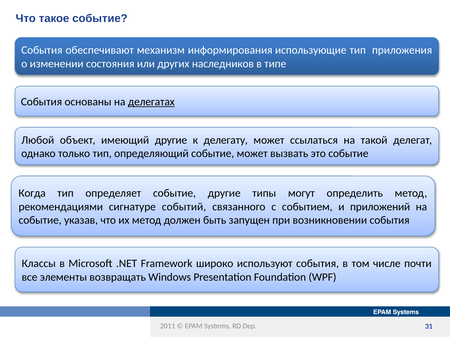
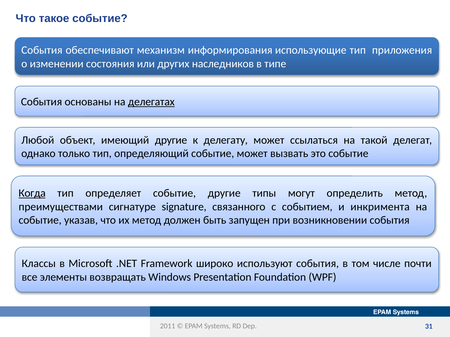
Когда underline: none -> present (32, 194)
рекомендациями: рекомендациями -> преимуществами (61, 207)
событий: событий -> signature (184, 207)
приложений: приложений -> инкримента (380, 207)
